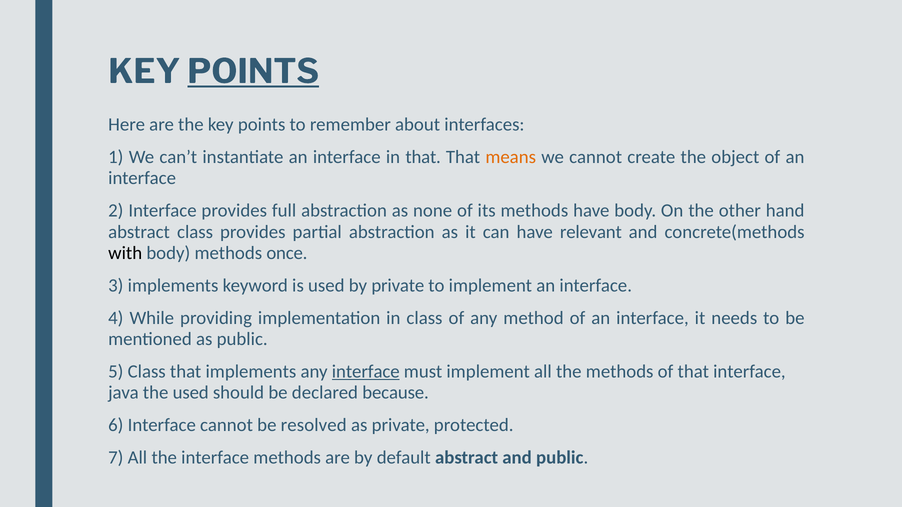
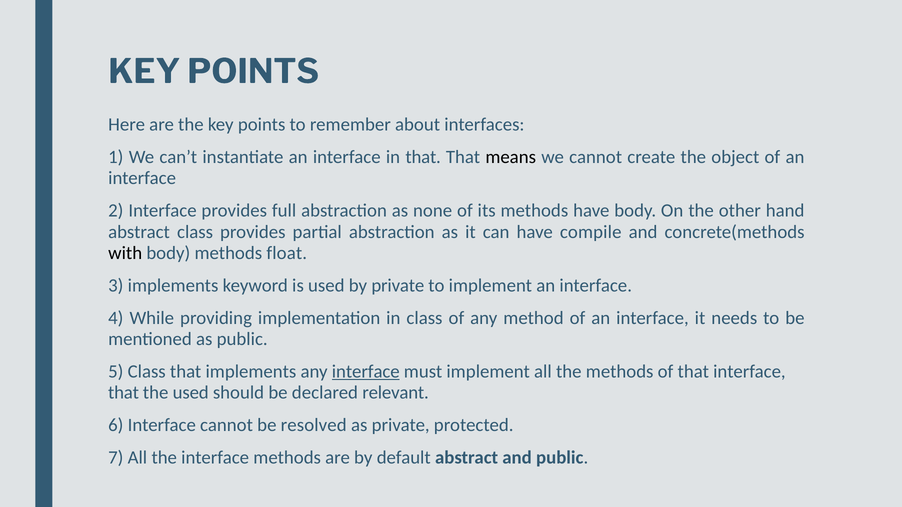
POINTS underline: present -> none (253, 72)
means colour: orange -> black (511, 157)
relevant: relevant -> compile (591, 232)
once: once -> float (287, 253)
java: java -> that (123, 393)
because: because -> relevant (396, 393)
